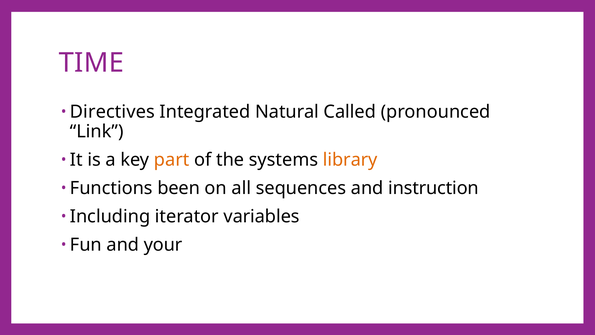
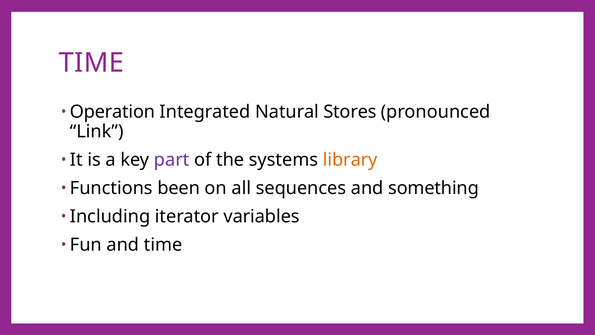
Directives: Directives -> Operation (113, 112)
Called: Called -> Stores (350, 112)
part colour: orange -> purple (172, 160)
instruction: instruction -> something (434, 188)
and your: your -> time (163, 244)
